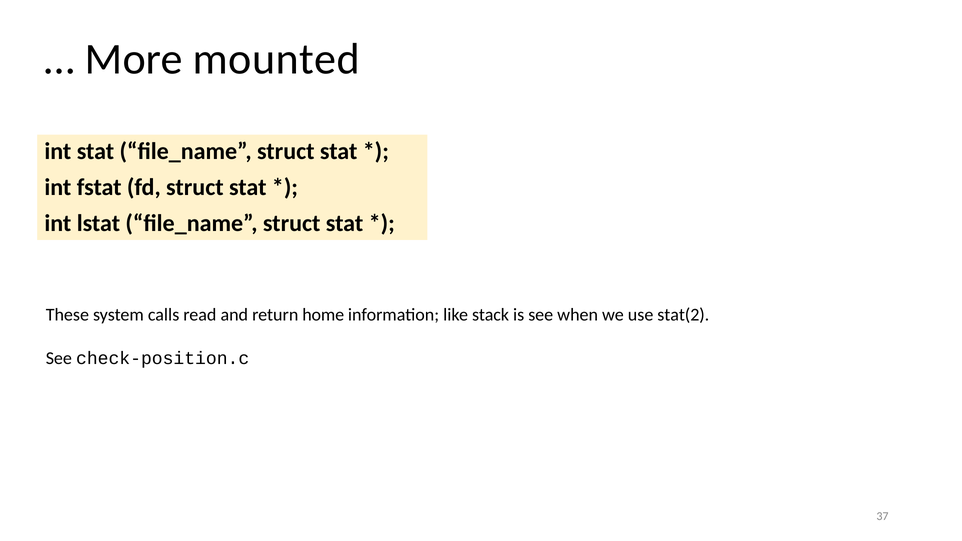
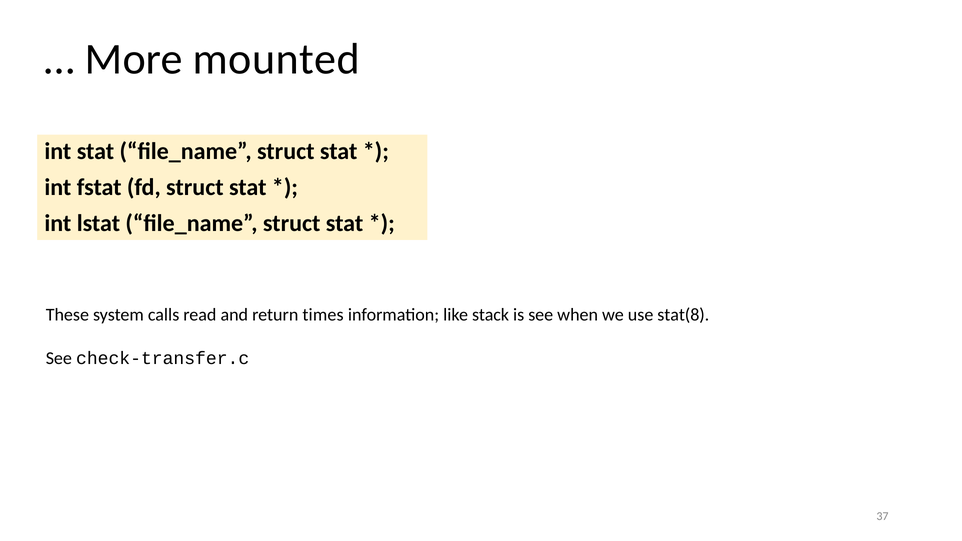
home: home -> times (323, 315)
stat(2: stat(2 -> stat(8 (683, 315)
check-position.c: check-position.c -> check-transfer.c (163, 358)
